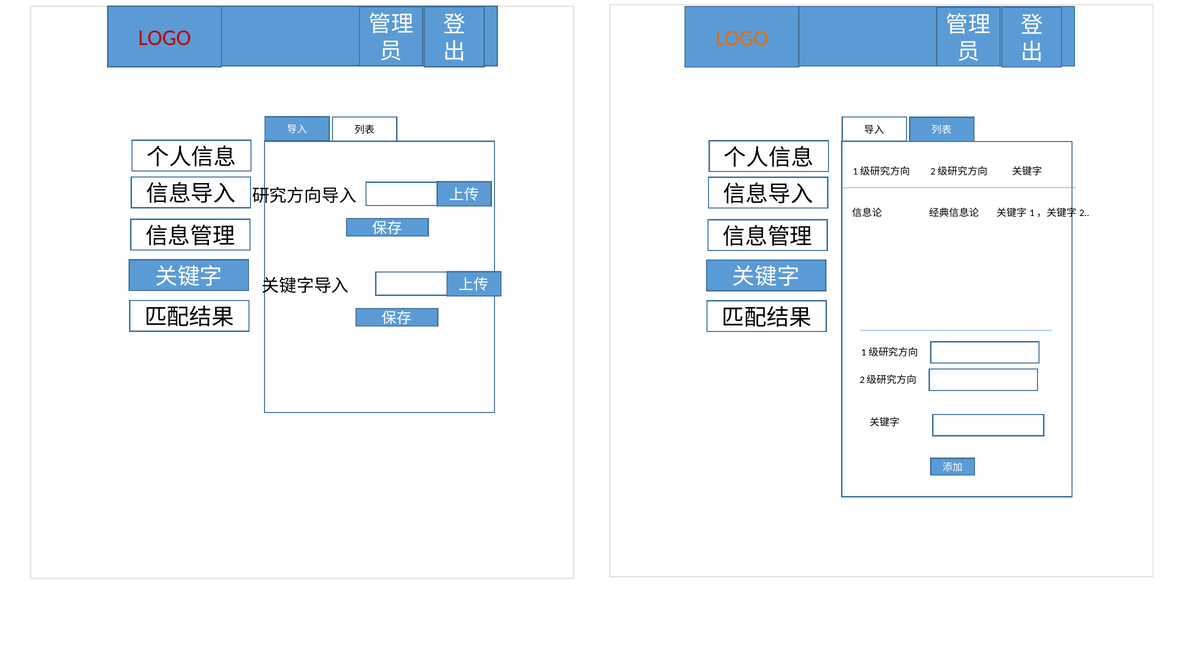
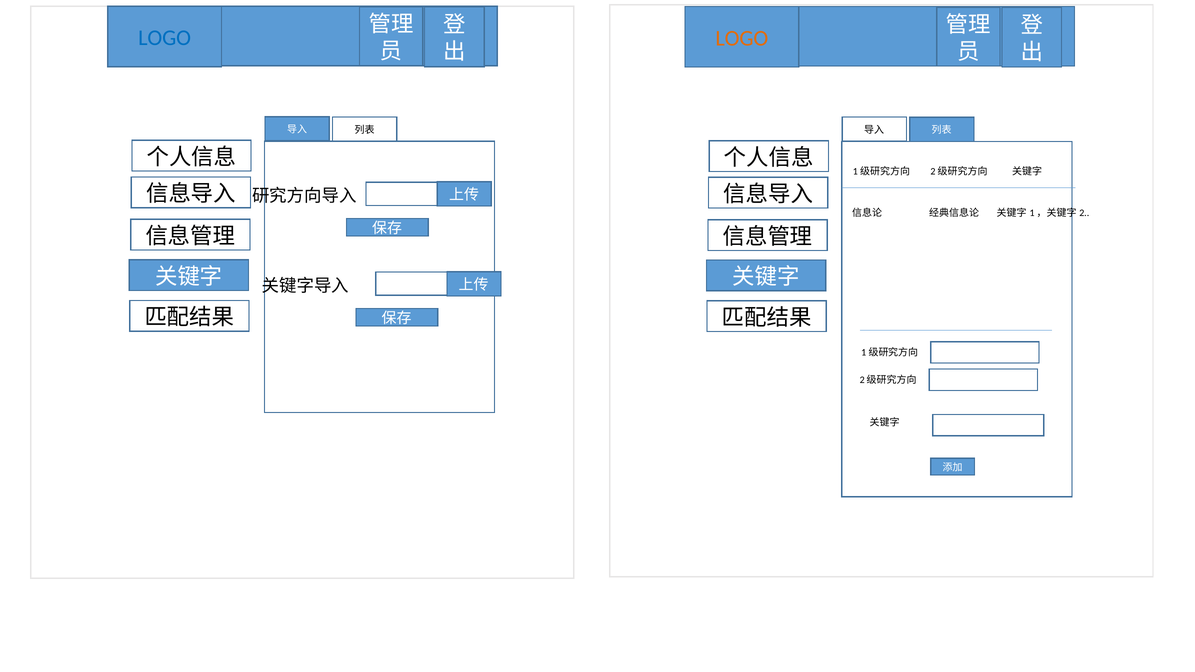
LOGO colour: red -> blue (165, 38)
